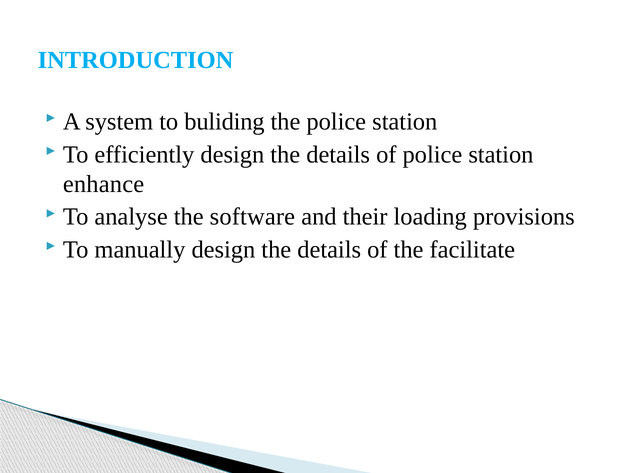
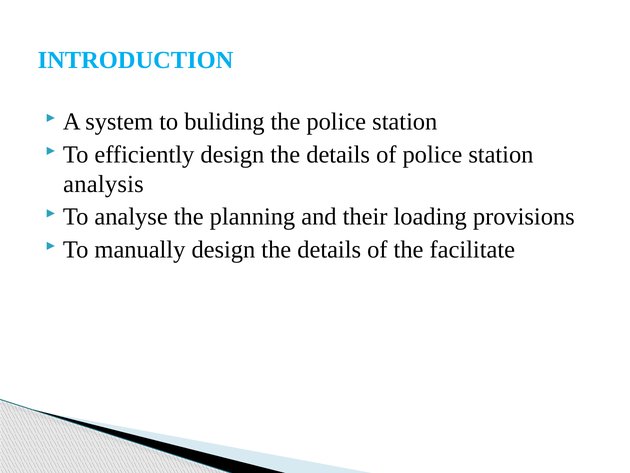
enhance: enhance -> analysis (103, 184)
software: software -> planning (252, 217)
